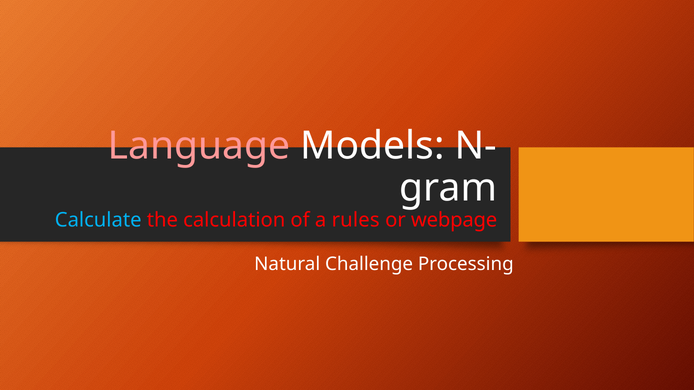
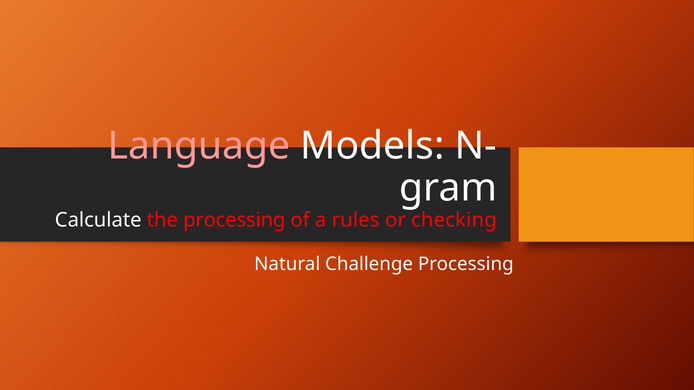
Calculate colour: light blue -> white (98, 220)
the calculation: calculation -> processing (234, 220)
webpage: webpage -> checking (454, 220)
